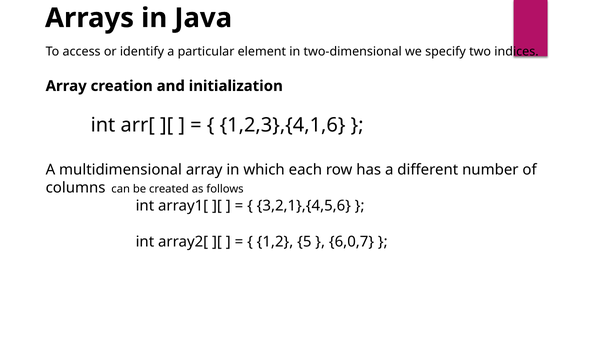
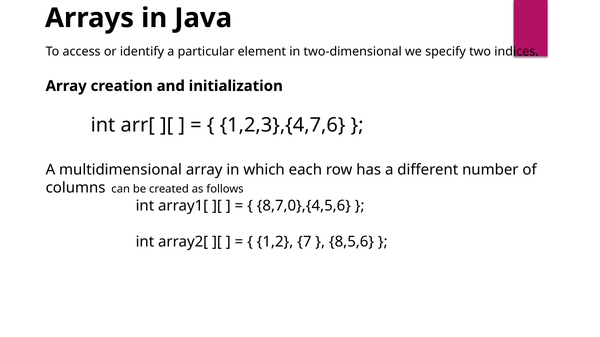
1,2,3},{4,1,6: 1,2,3},{4,1,6 -> 1,2,3},{4,7,6 (283, 125)
3,2,1},{4,5,6: 3,2,1},{4,5,6 -> 8,7,0},{4,5,6 (304, 206)
5: 5 -> 7 (304, 242)
6,0,7: 6,0,7 -> 8,5,6 (352, 242)
